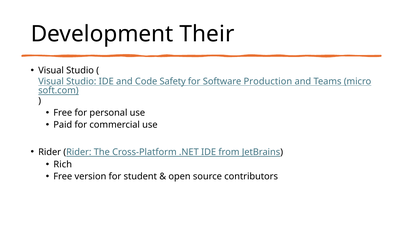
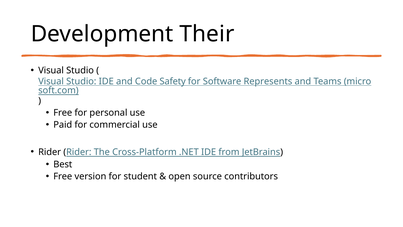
Production: Production -> Represents (268, 81)
Rich: Rich -> Best (63, 164)
